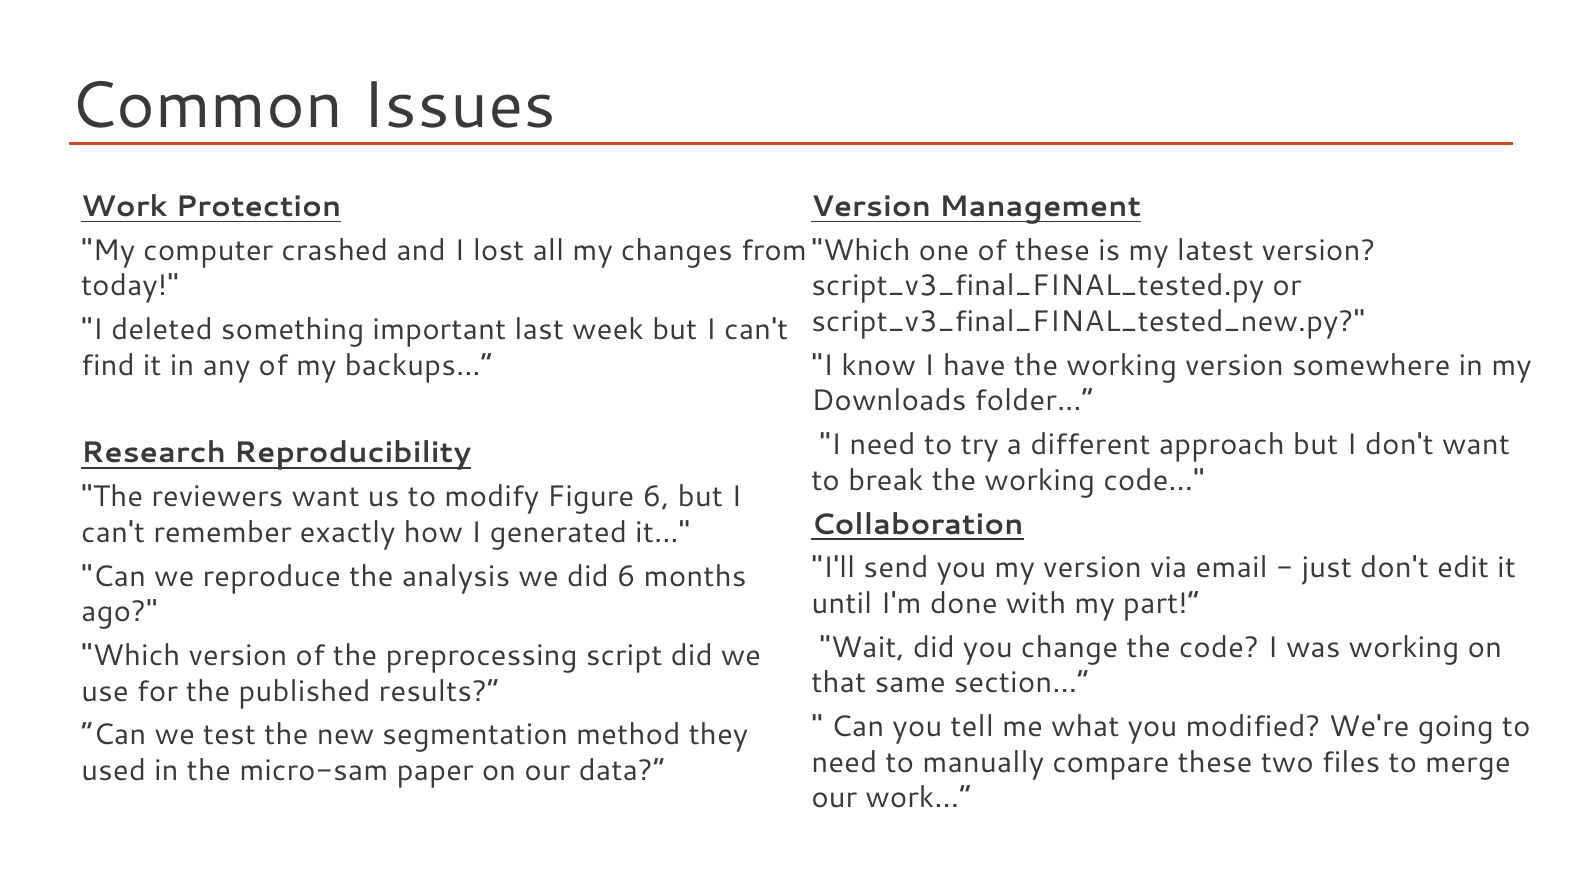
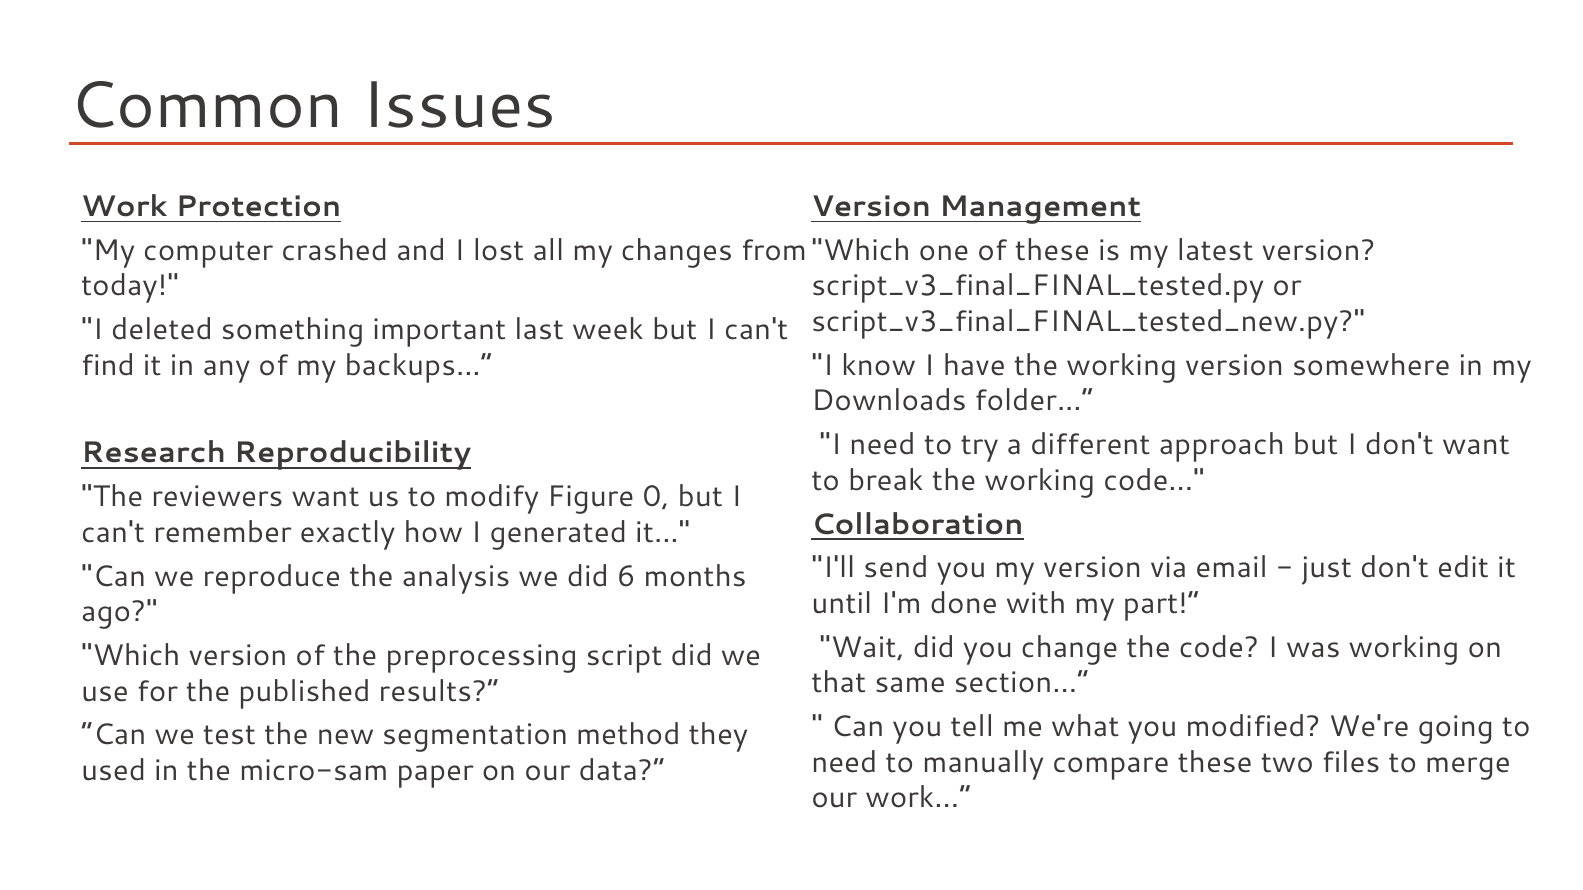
Figure 6: 6 -> 0 (656, 497)
